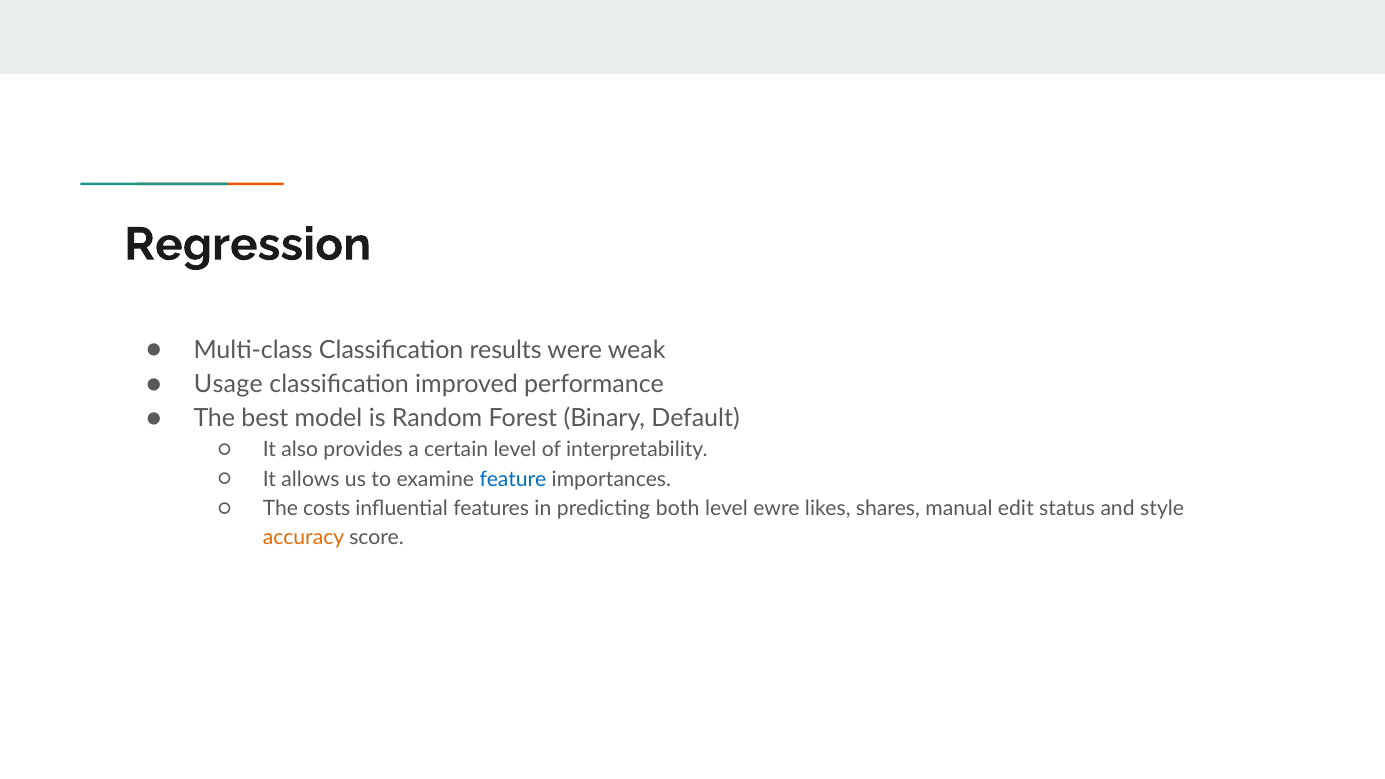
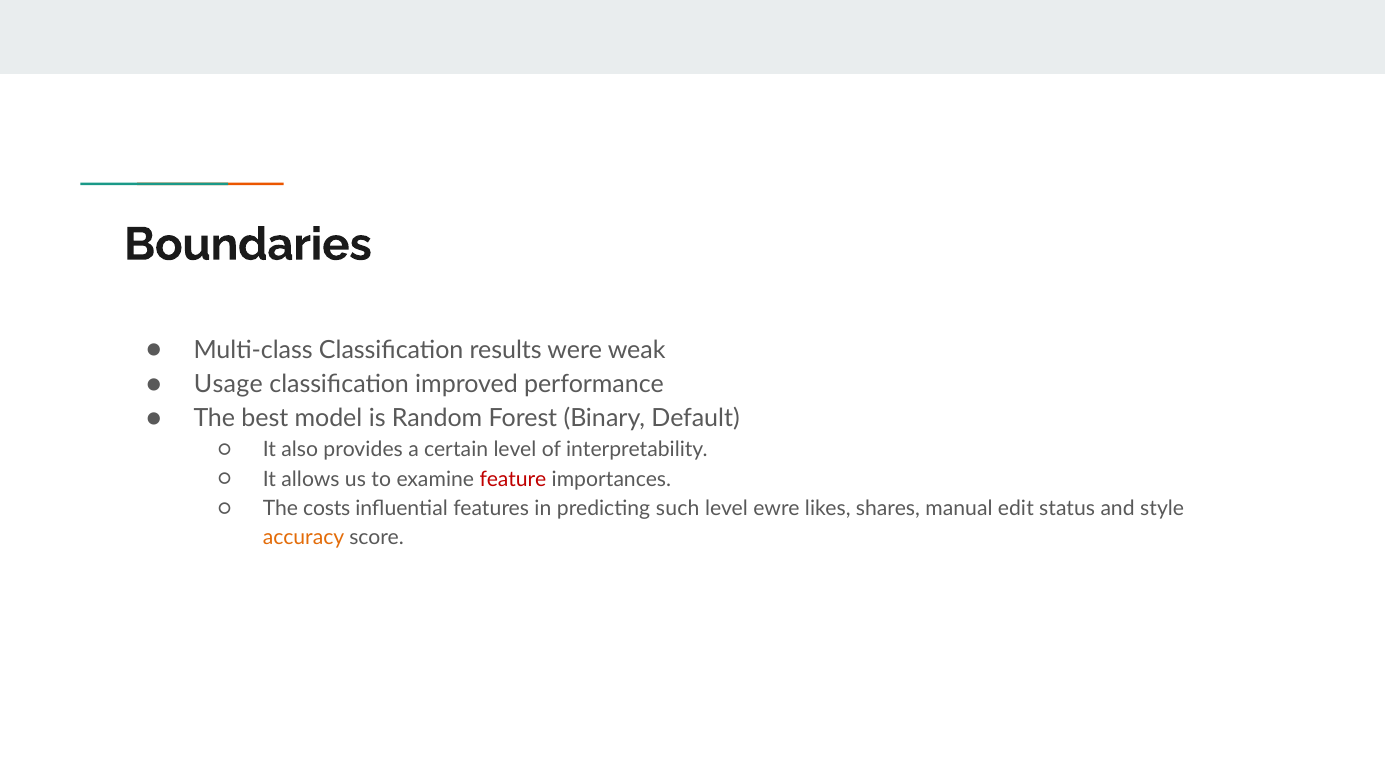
Regression: Regression -> Boundaries (248, 245)
feature colour: blue -> red (513, 479)
both: both -> such (678, 508)
